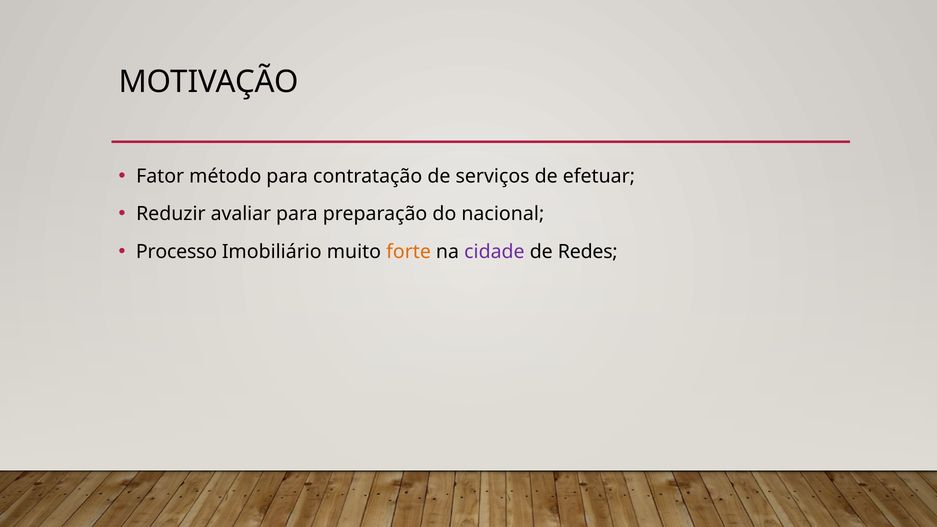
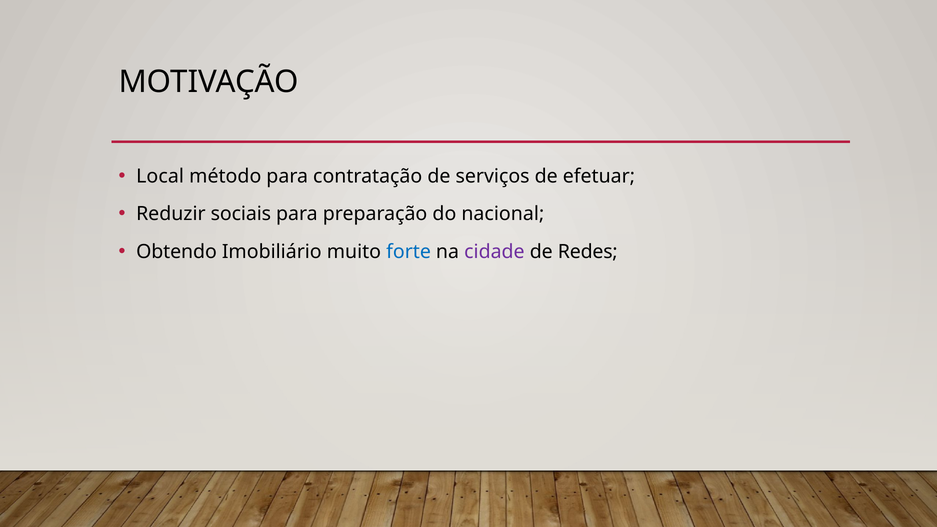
Fator: Fator -> Local (160, 176)
avaliar: avaliar -> sociais (241, 214)
Processo: Processo -> Obtendo (176, 252)
forte colour: orange -> blue (409, 252)
